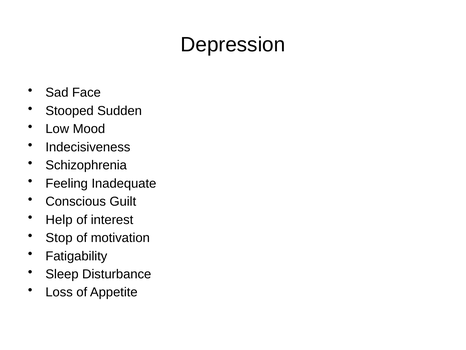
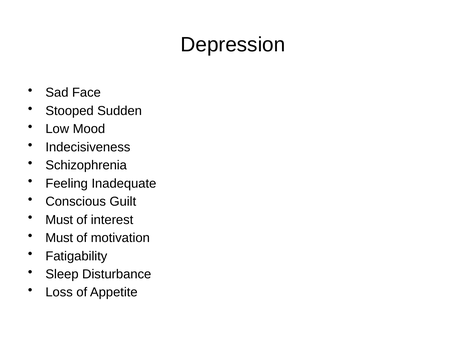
Help: Help -> Must (59, 219)
Stop: Stop -> Must (59, 238)
